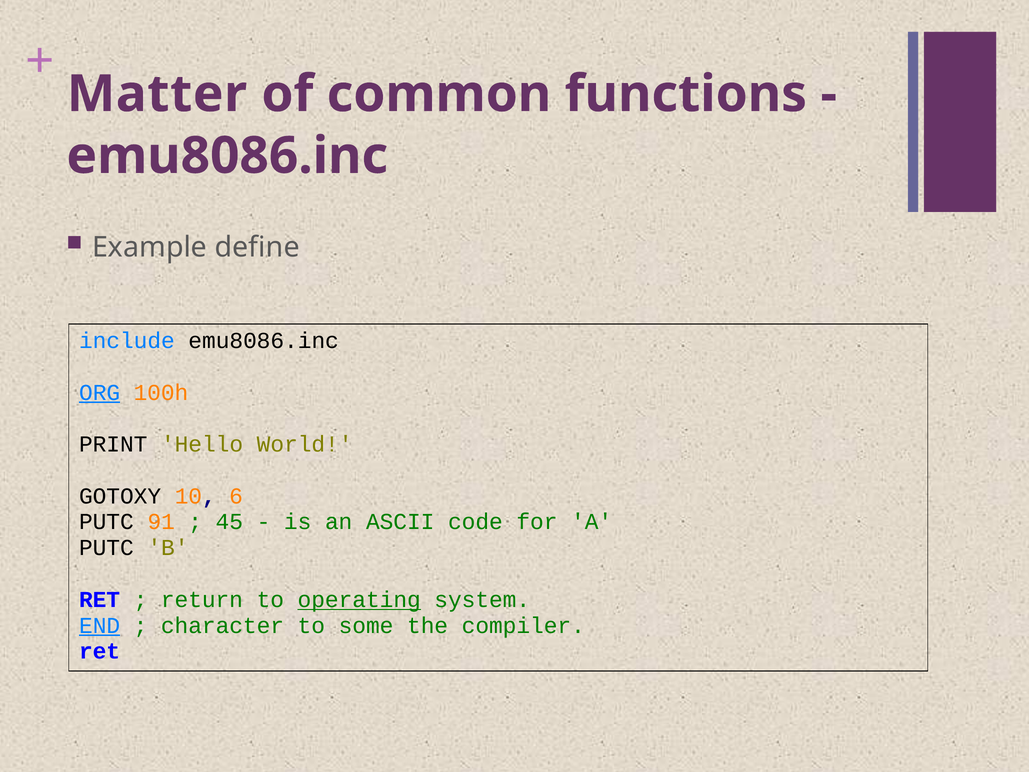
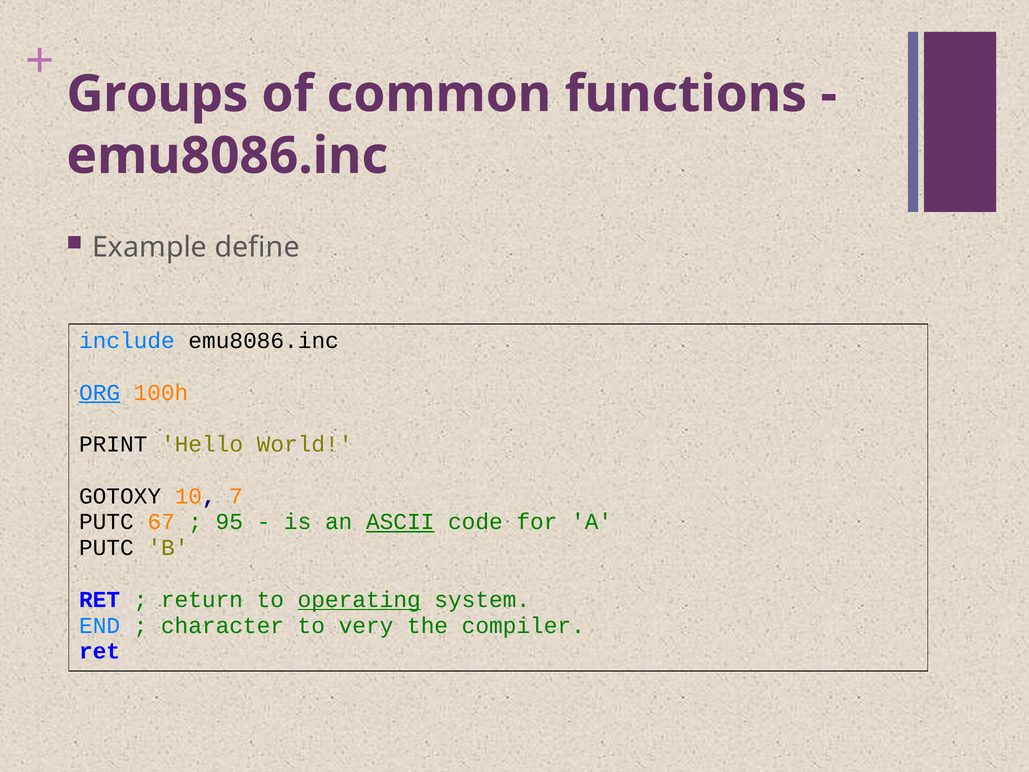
Matter: Matter -> Groups (157, 94)
6: 6 -> 7 (236, 496)
91: 91 -> 67 (161, 522)
45: 45 -> 95 (229, 522)
ASCII underline: none -> present (400, 522)
END underline: present -> none (100, 625)
some: some -> very (366, 625)
